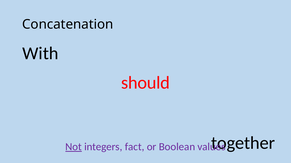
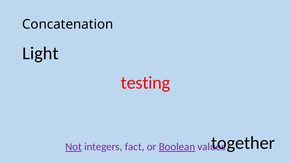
With: With -> Light (40, 54)
should: should -> testing (146, 83)
Boolean underline: none -> present (177, 147)
